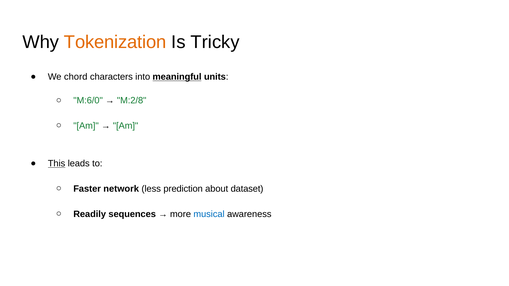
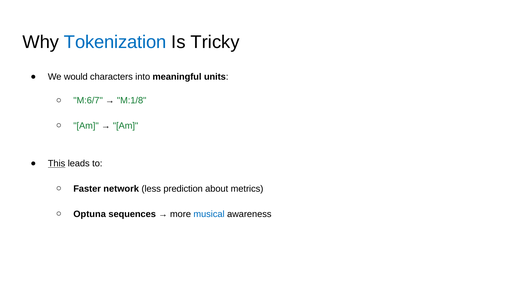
Tokenization colour: orange -> blue (115, 42)
chord: chord -> would (76, 77)
meaningful underline: present -> none (177, 77)
M:6/0: M:6/0 -> M:6/7 (88, 101)
M:2/8: M:2/8 -> M:1/8 (132, 101)
dataset: dataset -> metrics (247, 189)
Readily: Readily -> Optuna (90, 214)
